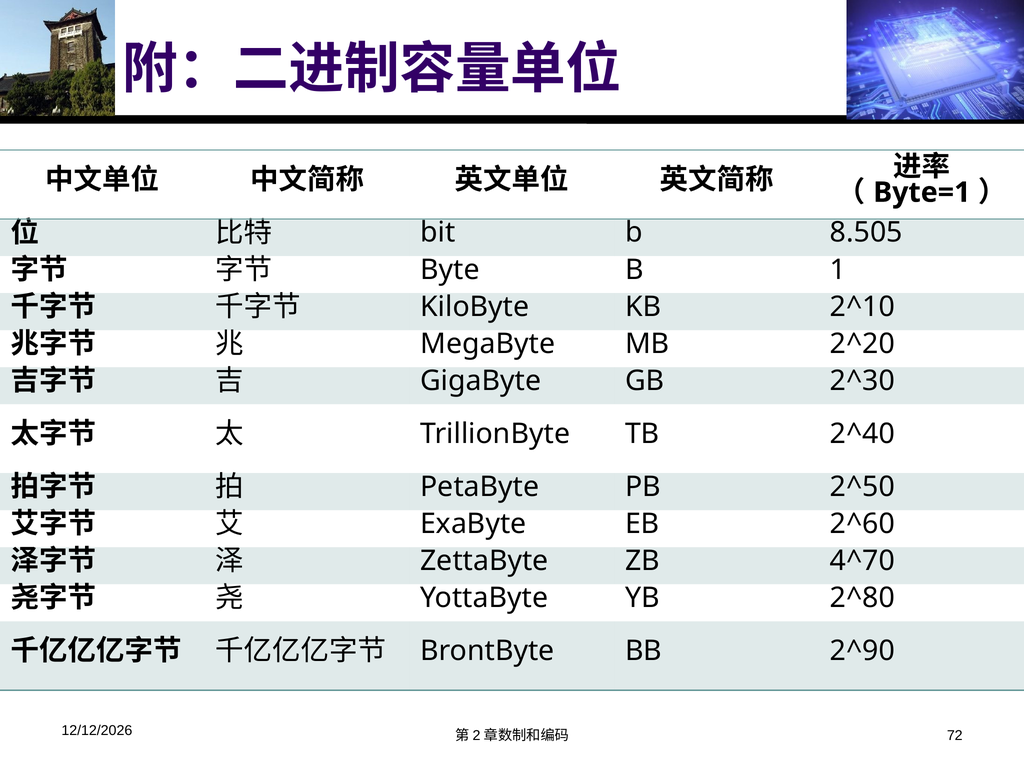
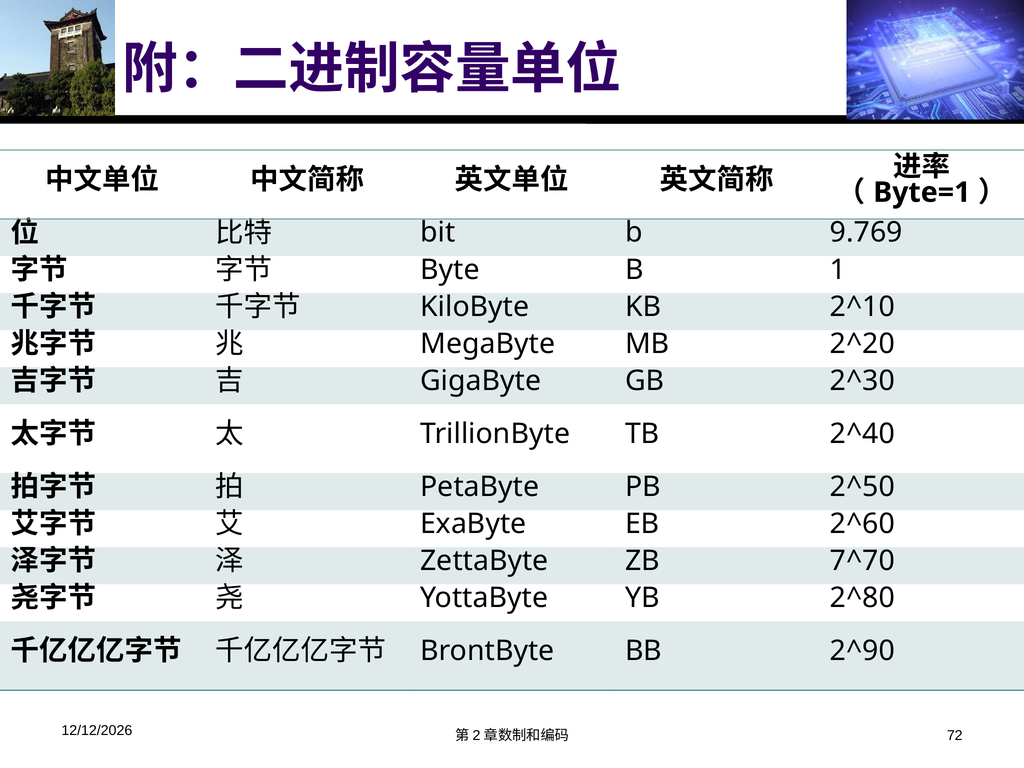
8.505: 8.505 -> 9.769 (866, 233)
4^70: 4^70 -> 7^70 (862, 561)
